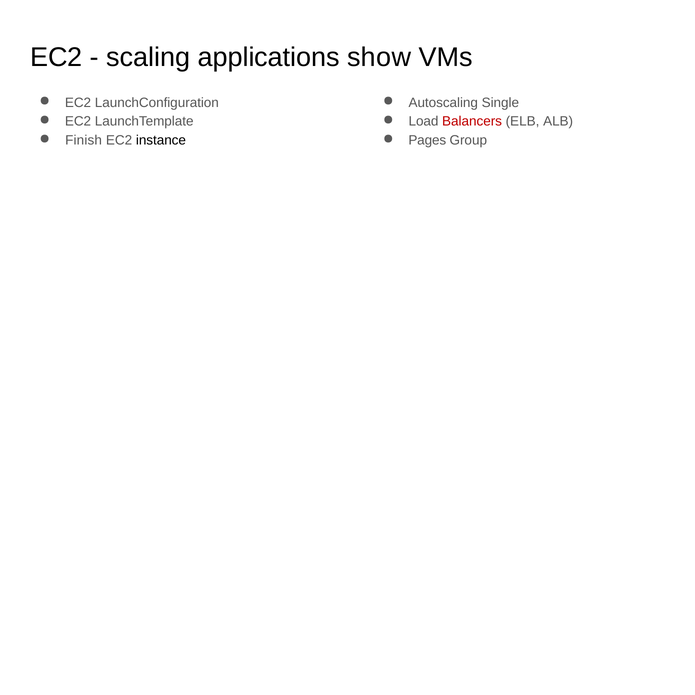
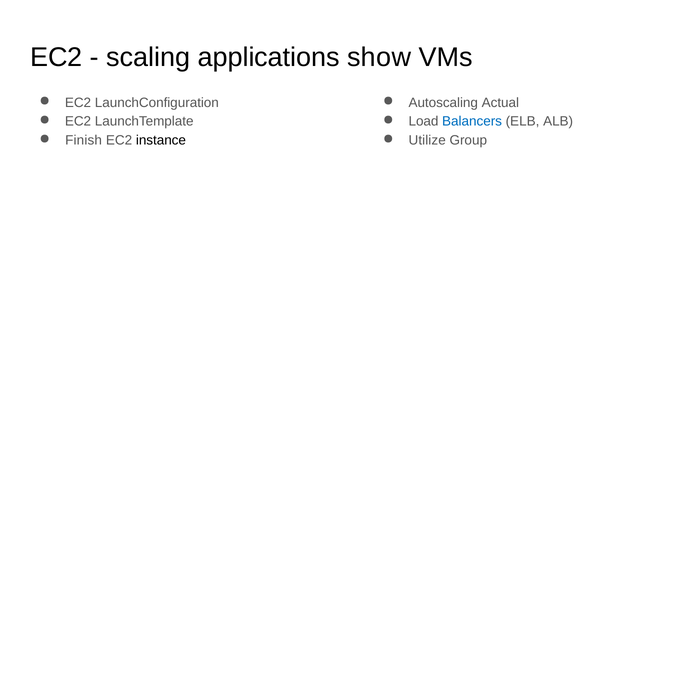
Single: Single -> Actual (500, 103)
Balancers colour: red -> blue (472, 121)
Pages: Pages -> Utilize (427, 140)
